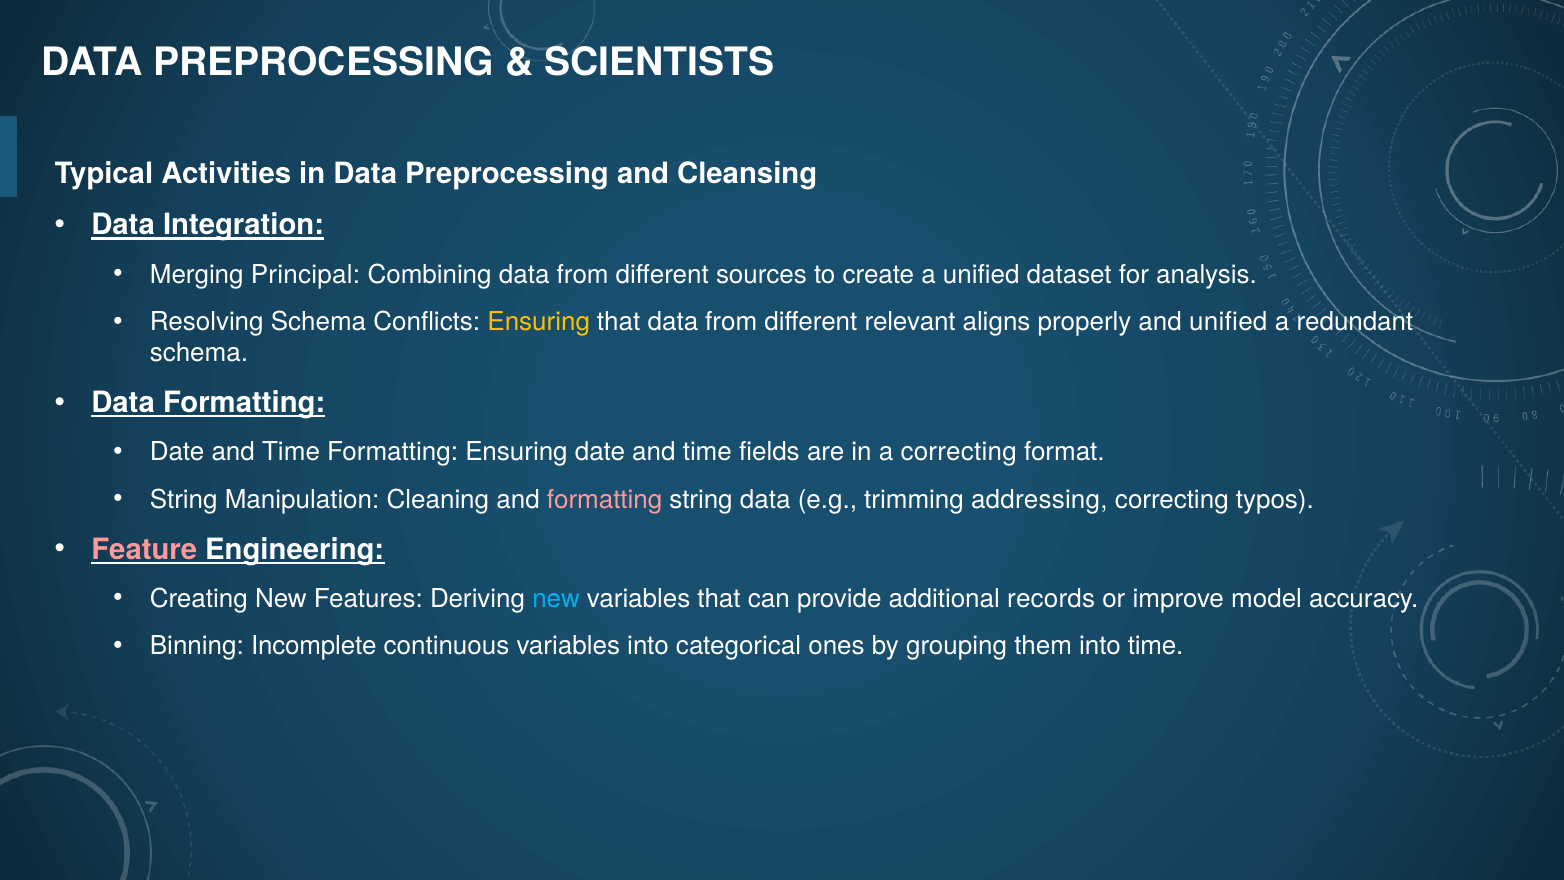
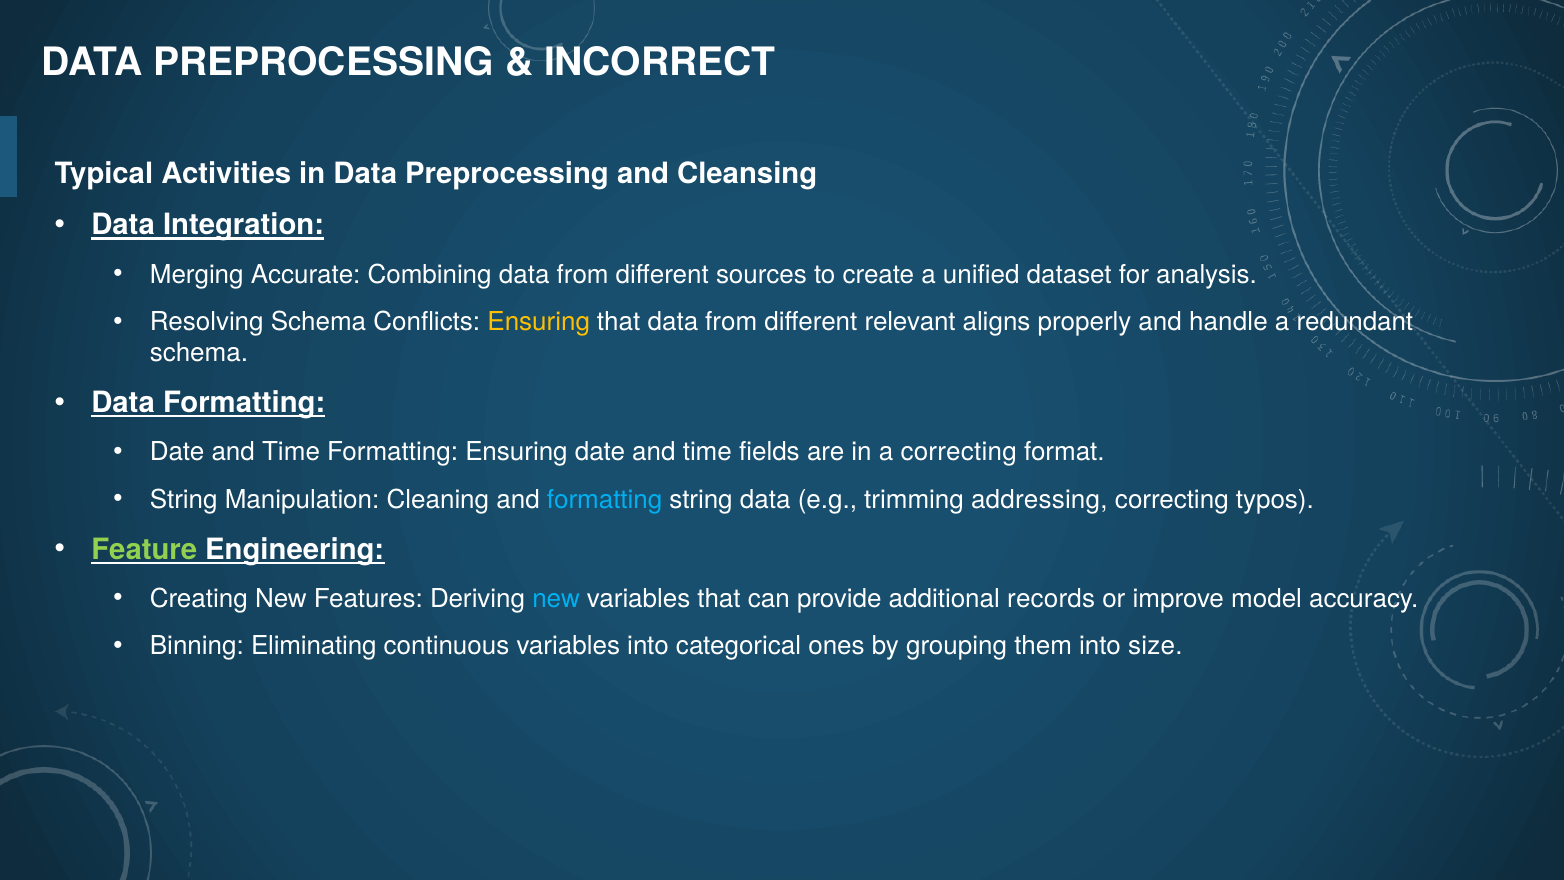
SCIENTISTS: SCIENTISTS -> INCORRECT (660, 63)
Principal: Principal -> Accurate (306, 274)
and unified: unified -> handle (1228, 322)
formatting colour: pink -> light blue (605, 500)
Feature colour: pink -> light green (144, 549)
Incomplete: Incomplete -> Eliminating (314, 646)
into time: time -> size (1155, 646)
